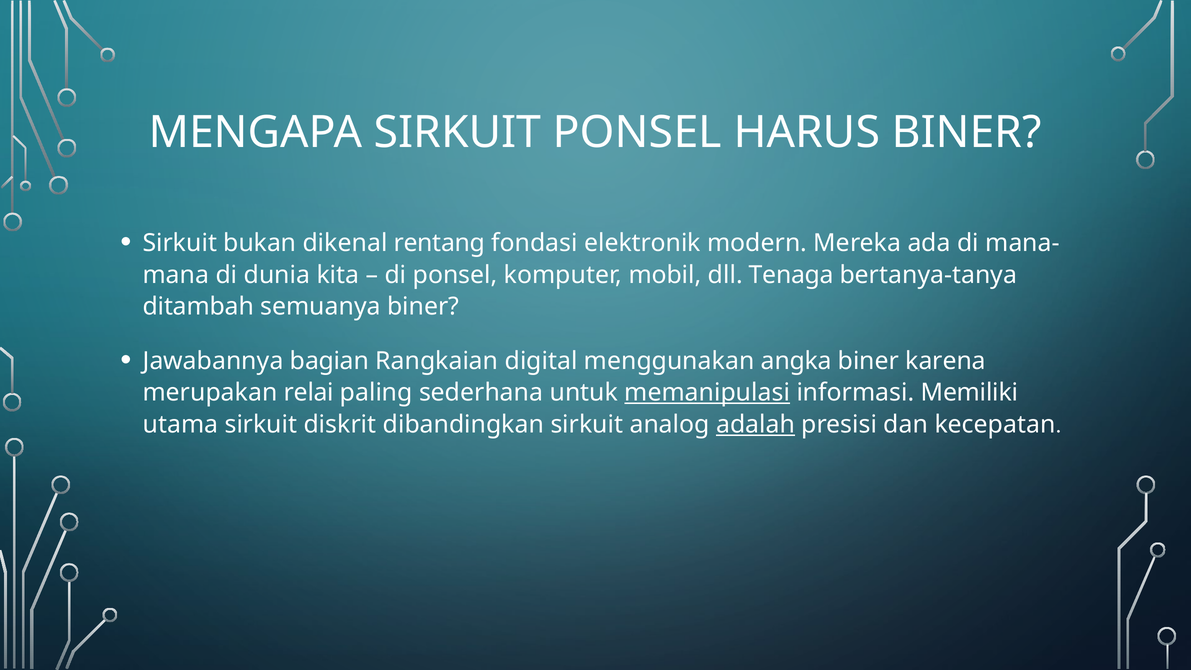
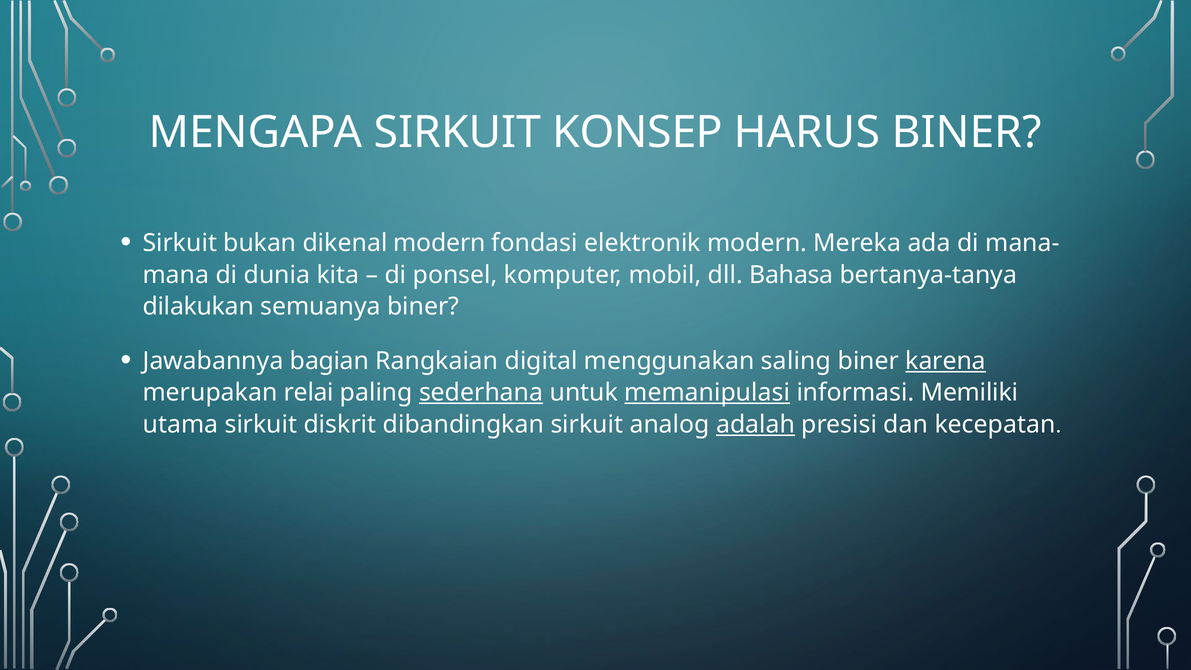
SIRKUIT PONSEL: PONSEL -> KONSEP (638, 132)
dikenal rentang: rentang -> modern (439, 243)
Tenaga: Tenaga -> Bahasa (791, 275)
ditambah: ditambah -> dilakukan (198, 307)
angka: angka -> saling (796, 361)
karena underline: none -> present (946, 361)
sederhana underline: none -> present (481, 393)
